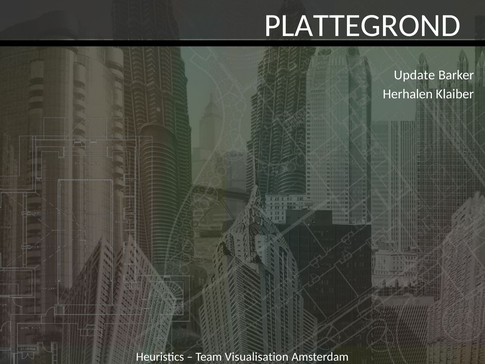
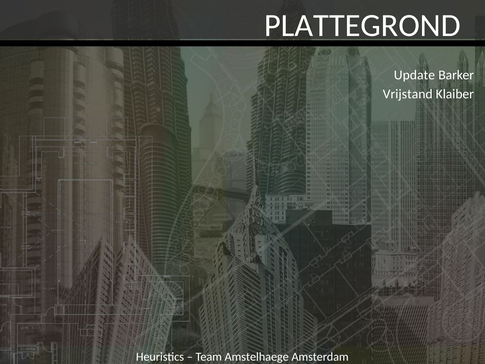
Herhalen: Herhalen -> Vrijstand (408, 94)
Visualisation: Visualisation -> Amstelhaege (257, 357)
